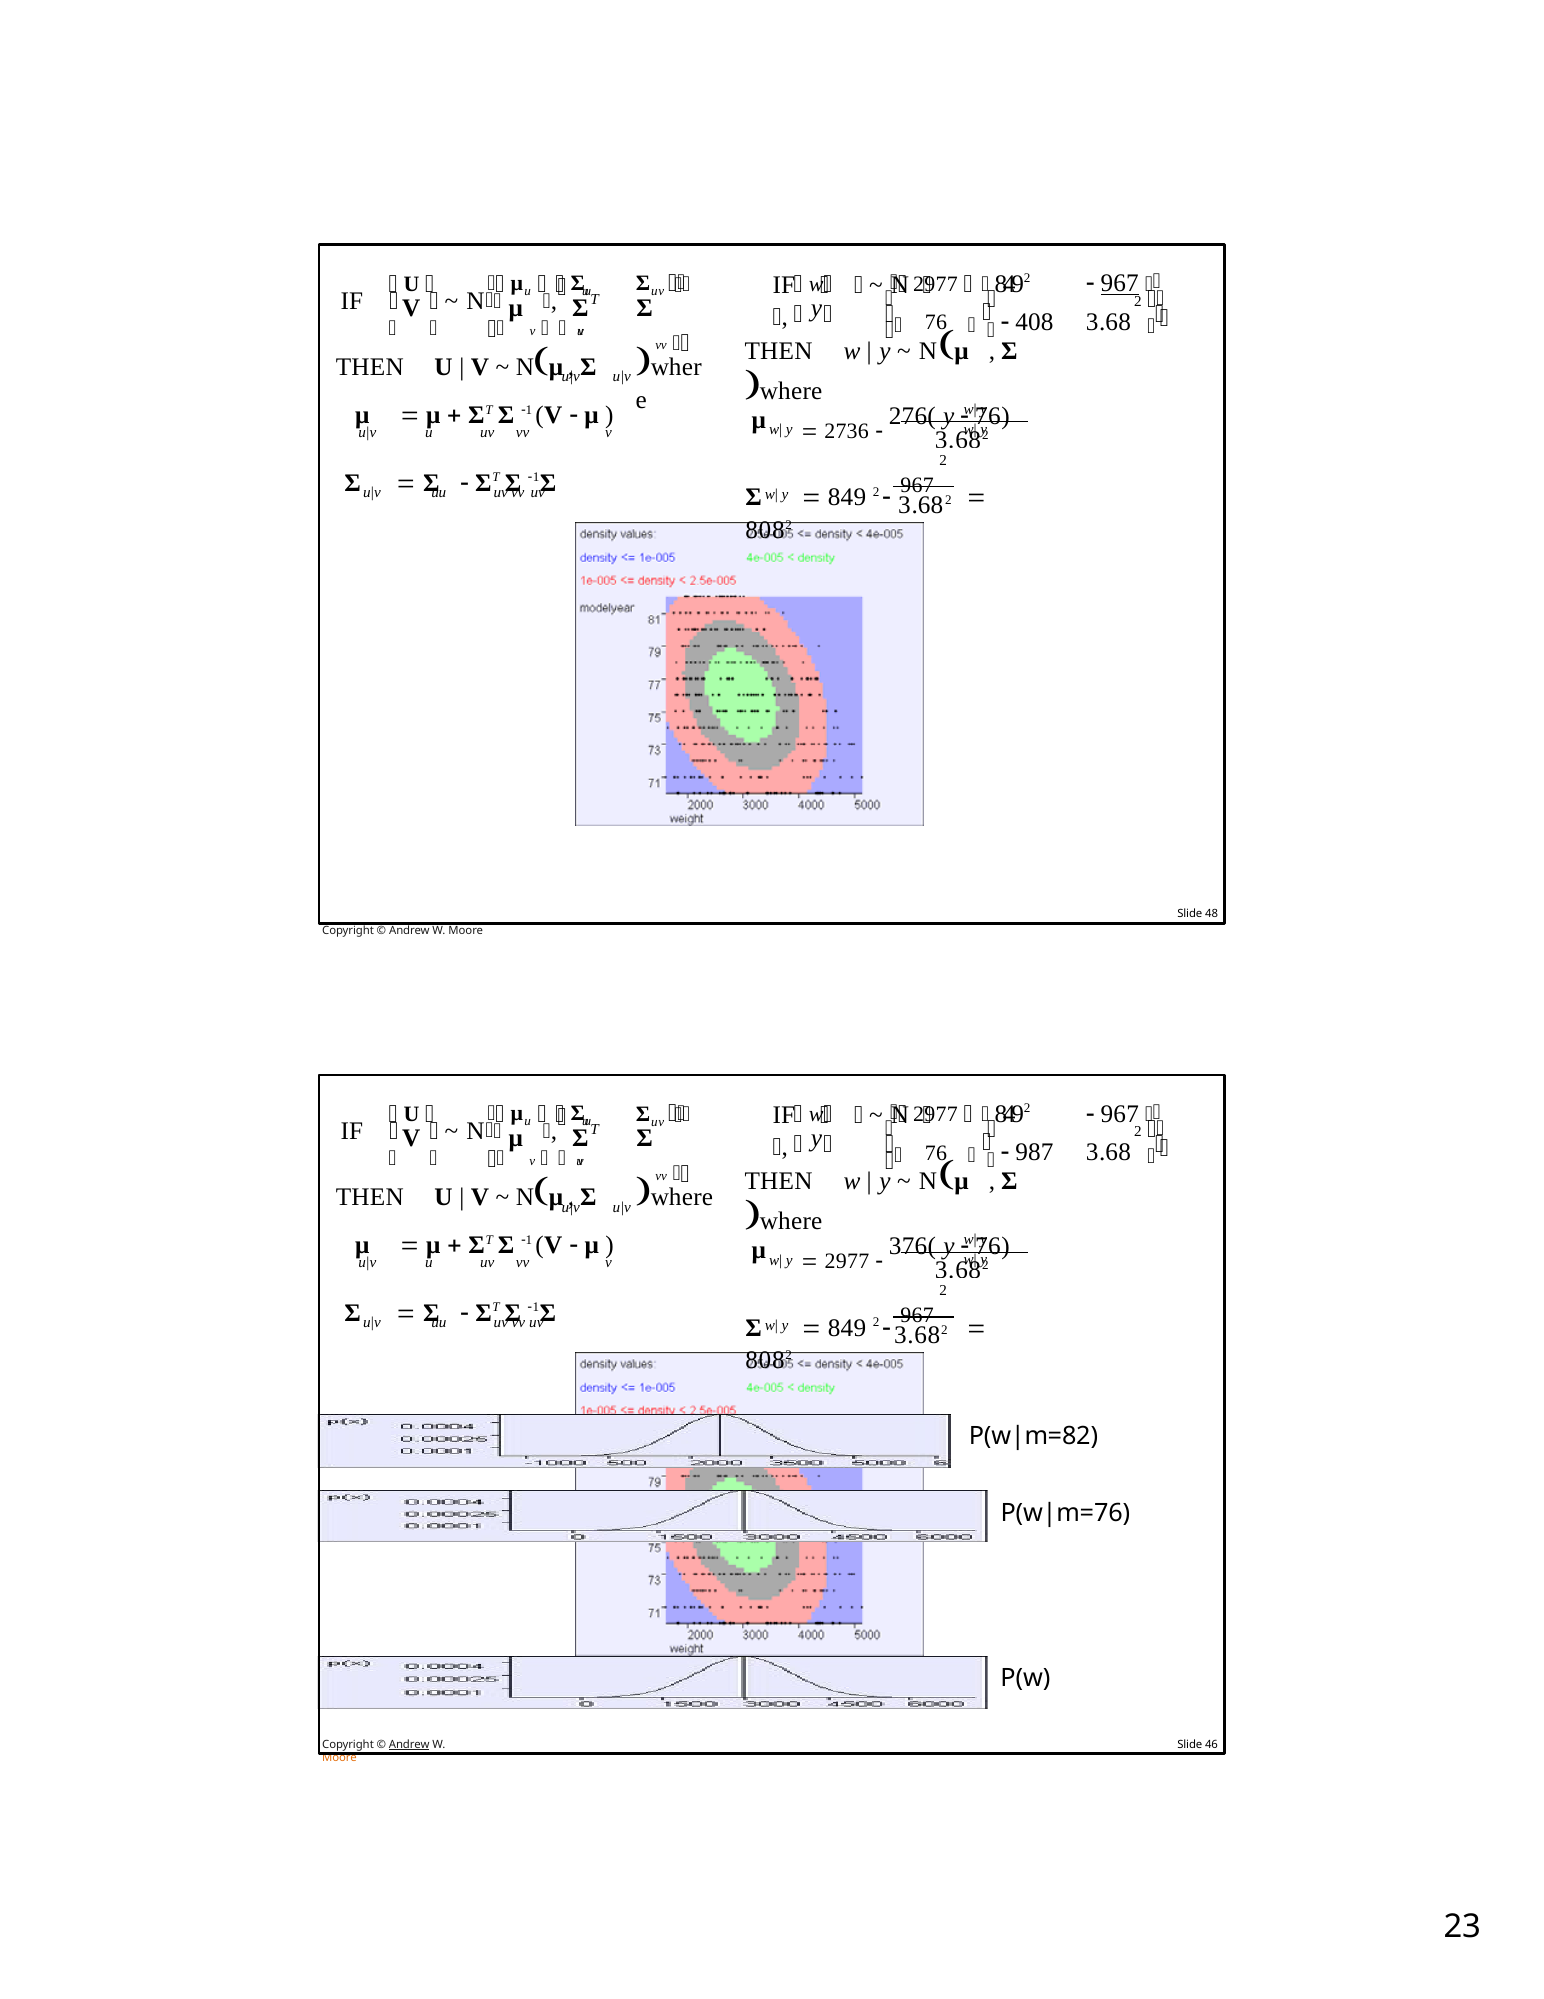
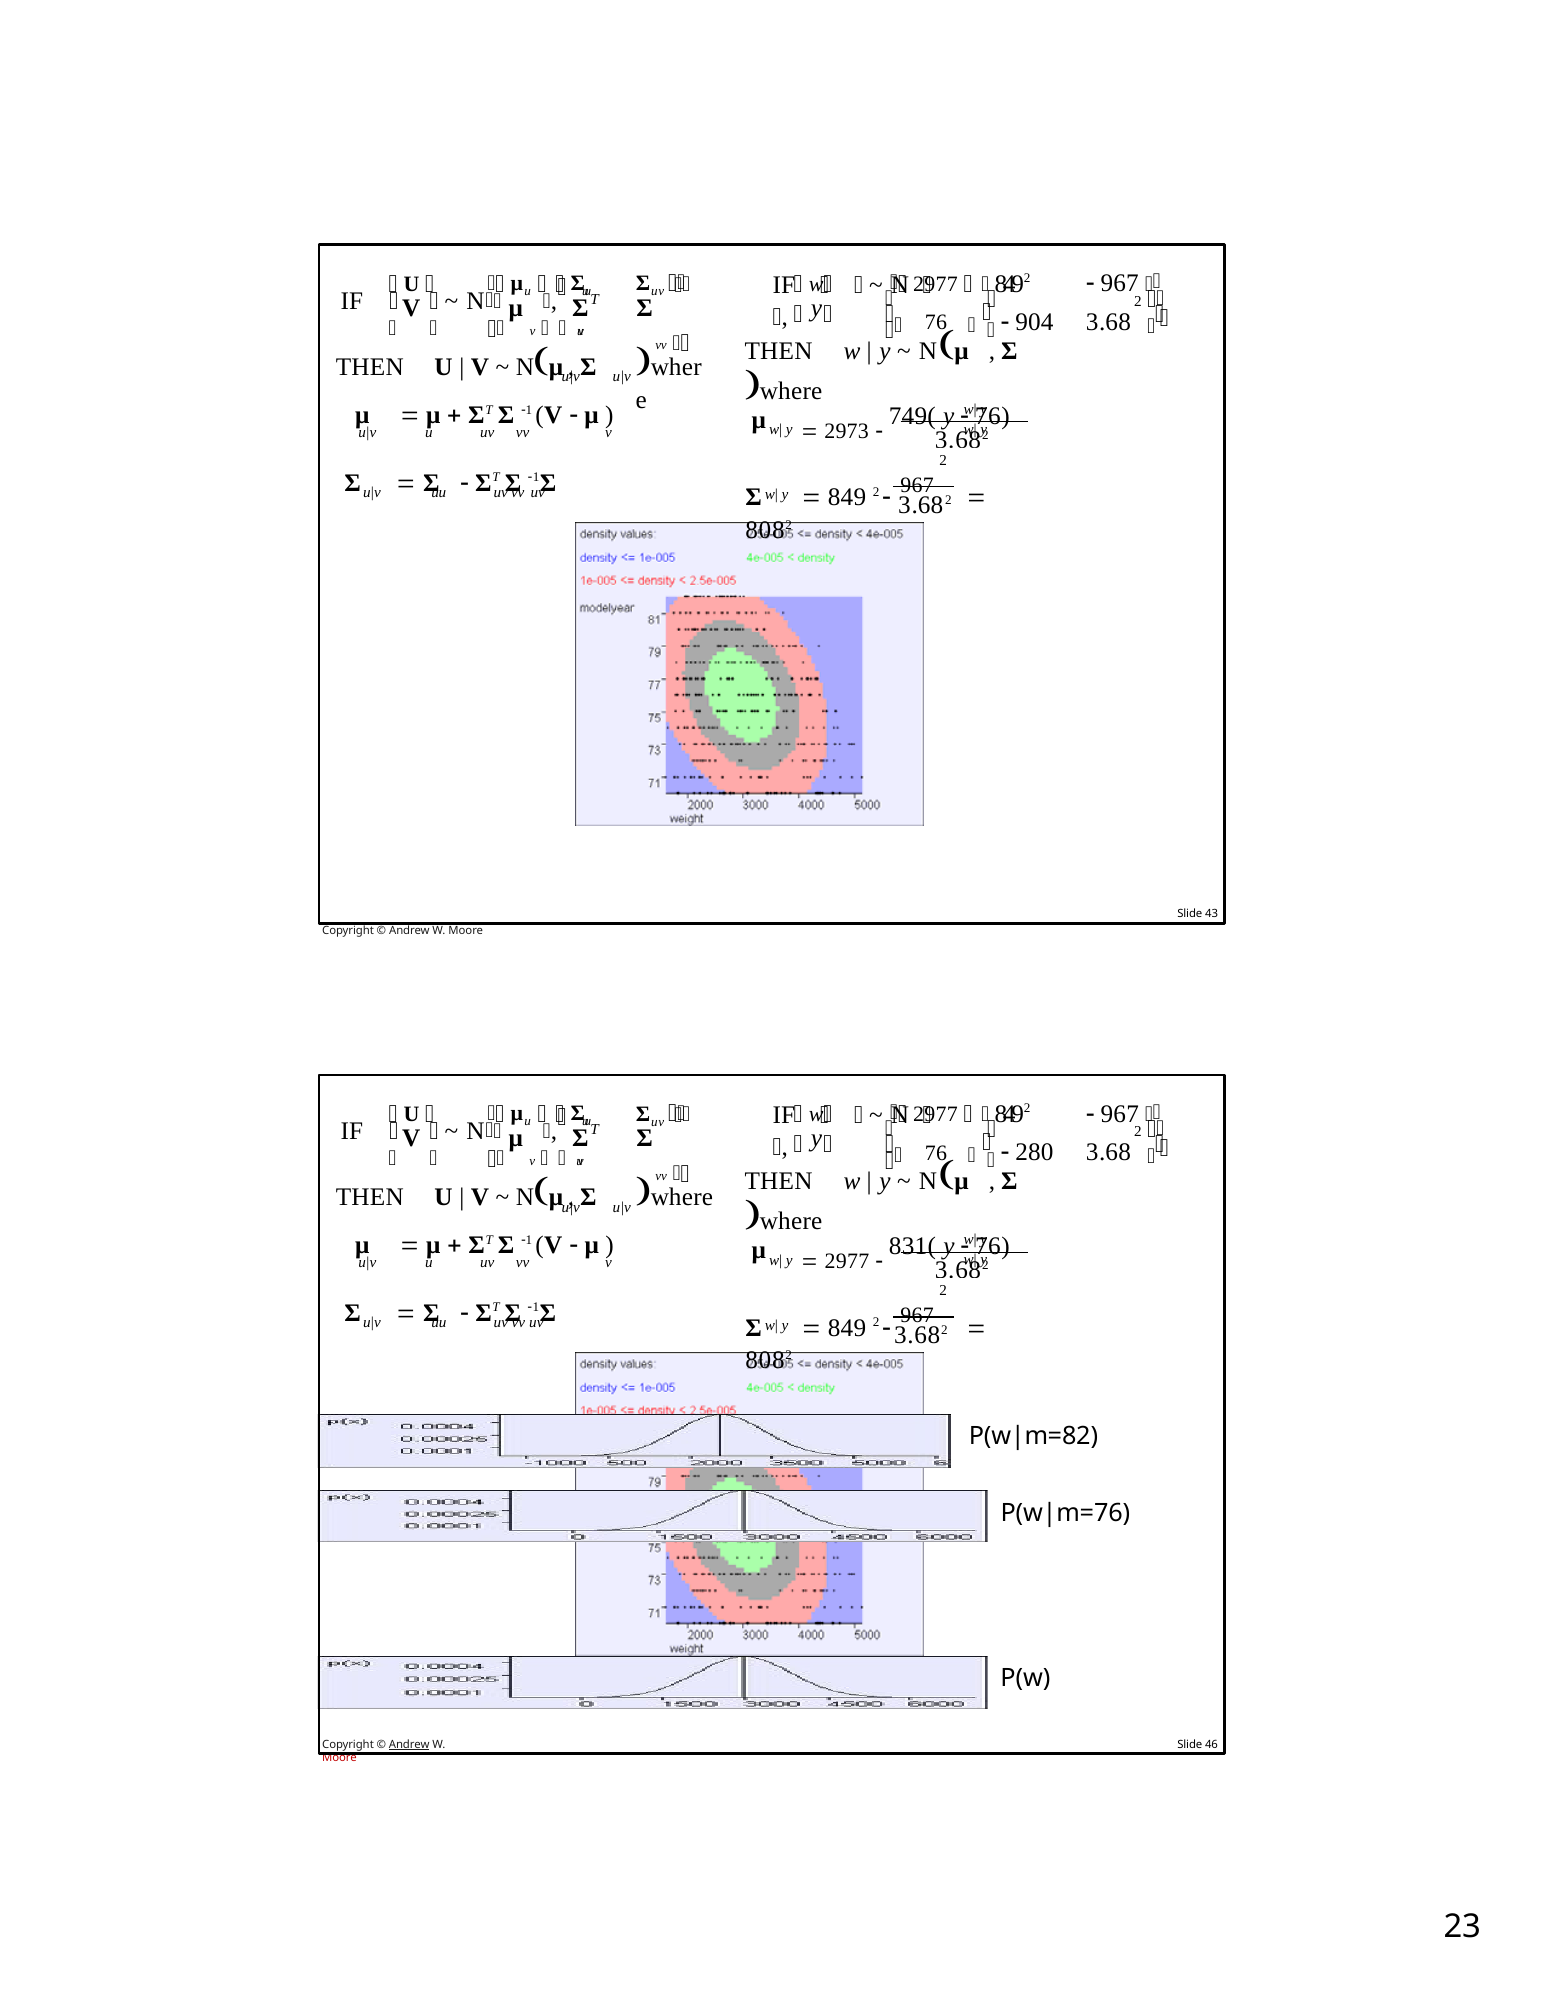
967 underline: present -> none (1120, 283)
408: 408 -> 904 (1034, 322)
276(: 276( -> 749( (912, 416)
2736: 2736 -> 2973 (847, 431)
48: 48 -> 43 (1212, 914)
987: 987 -> 280 (1034, 1152)
376(: 376( -> 831( (912, 1246)
Moore colour: orange -> red (340, 1757)
